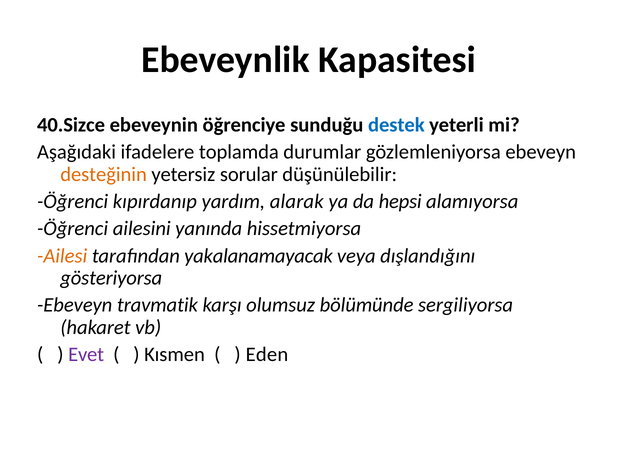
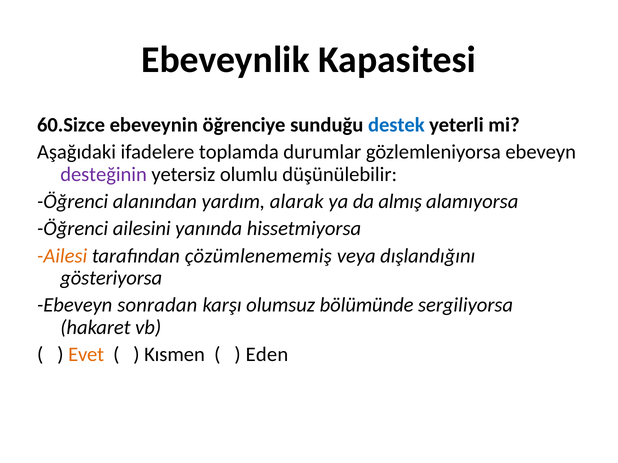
40.Sizce: 40.Sizce -> 60.Sizce (71, 125)
desteğinin colour: orange -> purple (104, 174)
sorular: sorular -> olumlu (249, 174)
kıpırdanıp: kıpırdanıp -> alanından (155, 202)
hepsi: hepsi -> almış (400, 202)
yakalanamayacak: yakalanamayacak -> çözümlenememiş (258, 256)
travmatik: travmatik -> sonradan (157, 305)
Evet colour: purple -> orange (86, 355)
